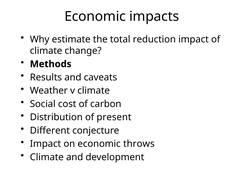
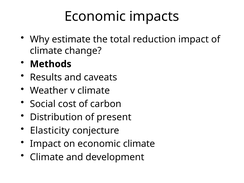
Different: Different -> Elasticity (50, 131)
economic throws: throws -> climate (139, 144)
